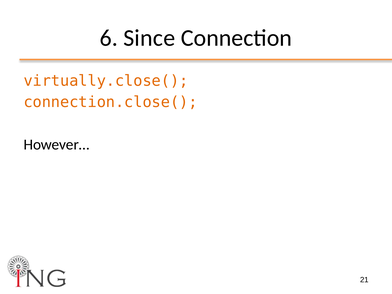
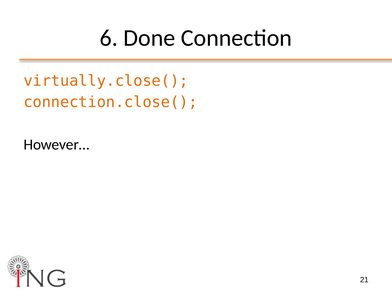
Since: Since -> Done (149, 38)
